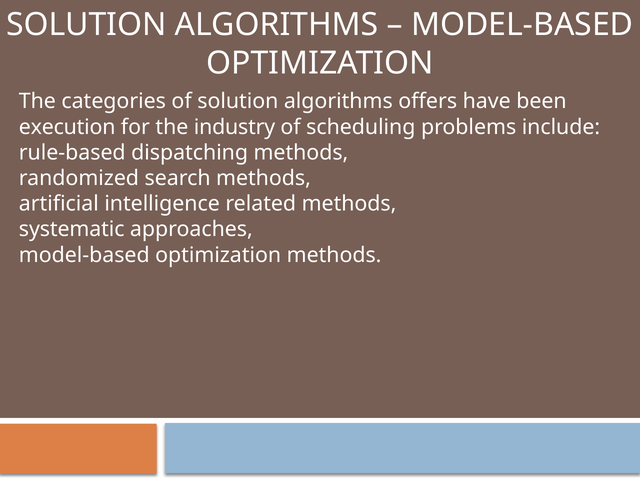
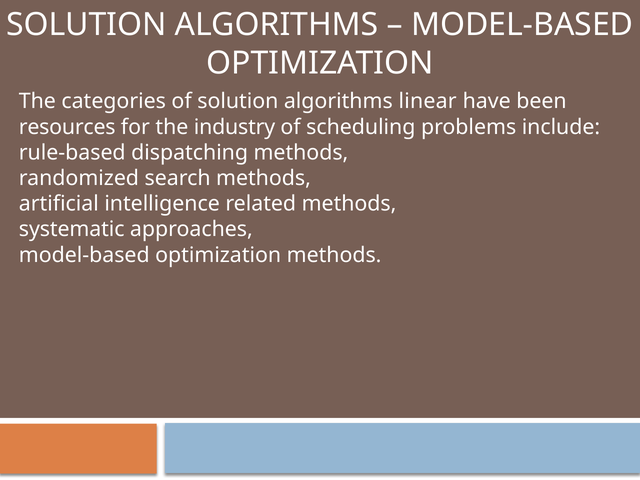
offers: offers -> linear (428, 101)
execution: execution -> resources (67, 127)
